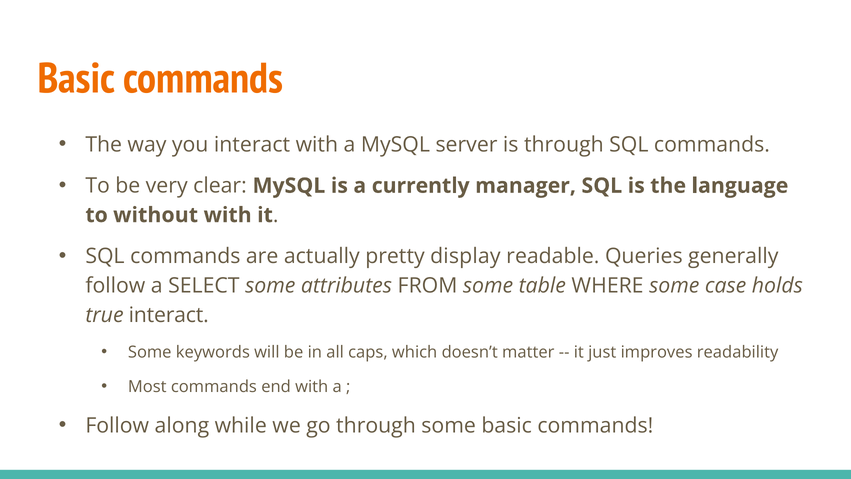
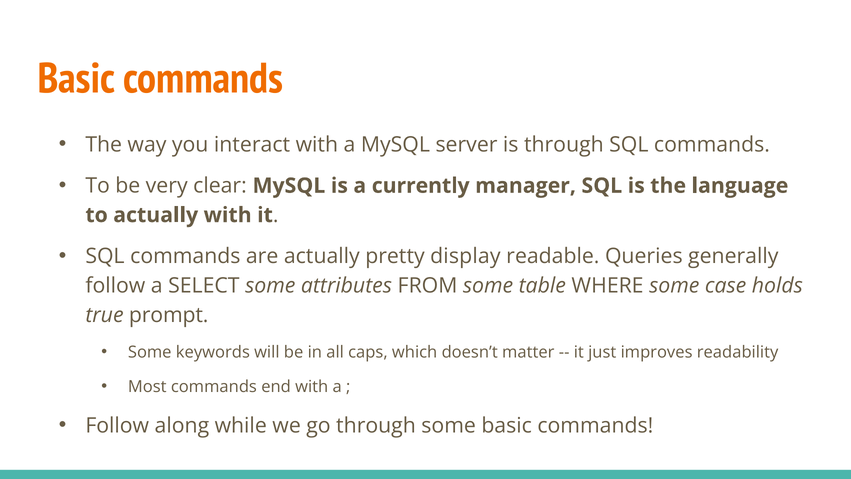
to without: without -> actually (156, 215)
true interact: interact -> prompt (169, 315)
